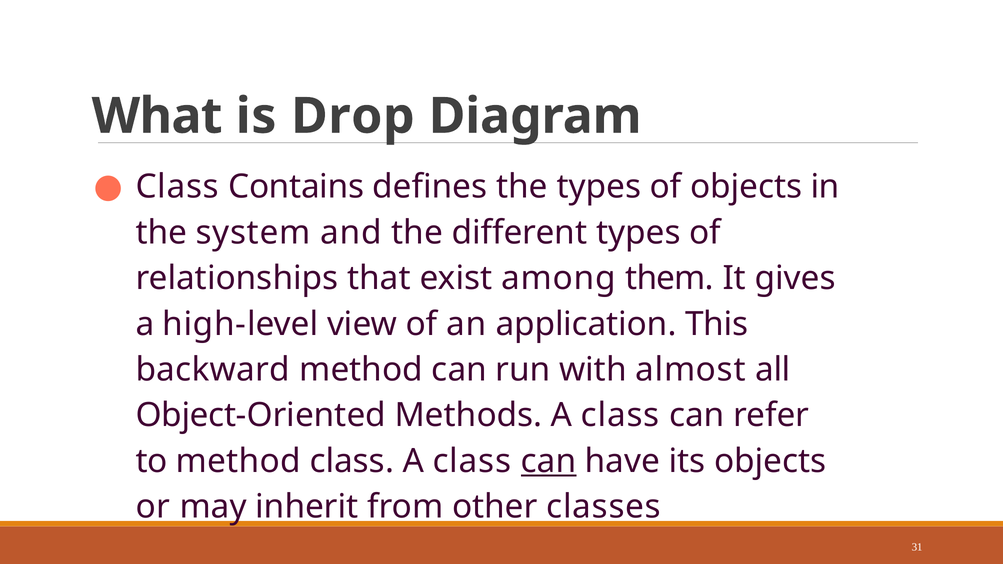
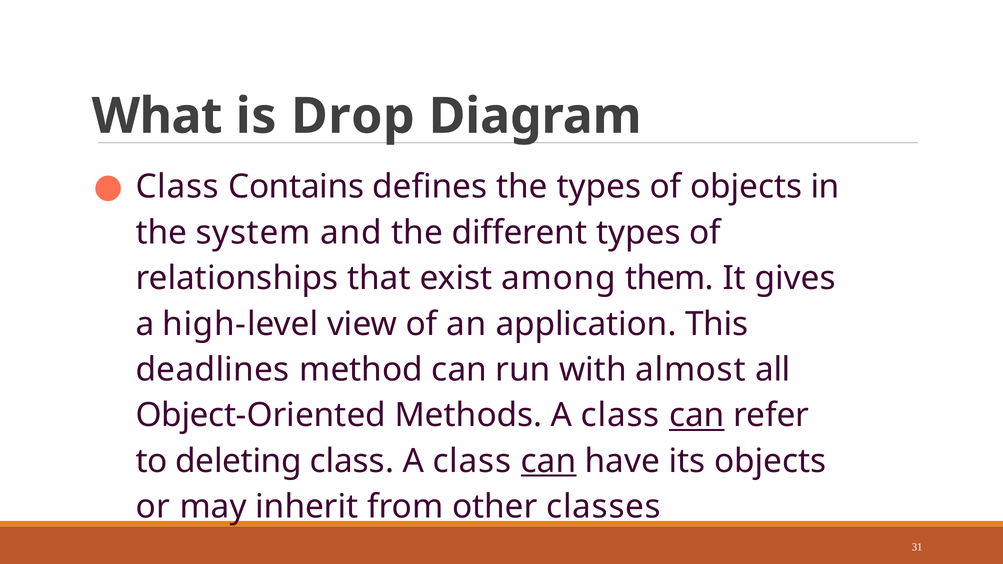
backward: backward -> deadlines (213, 370)
can underline: none -> present (697, 416)
to method: method -> deleting (239, 461)
